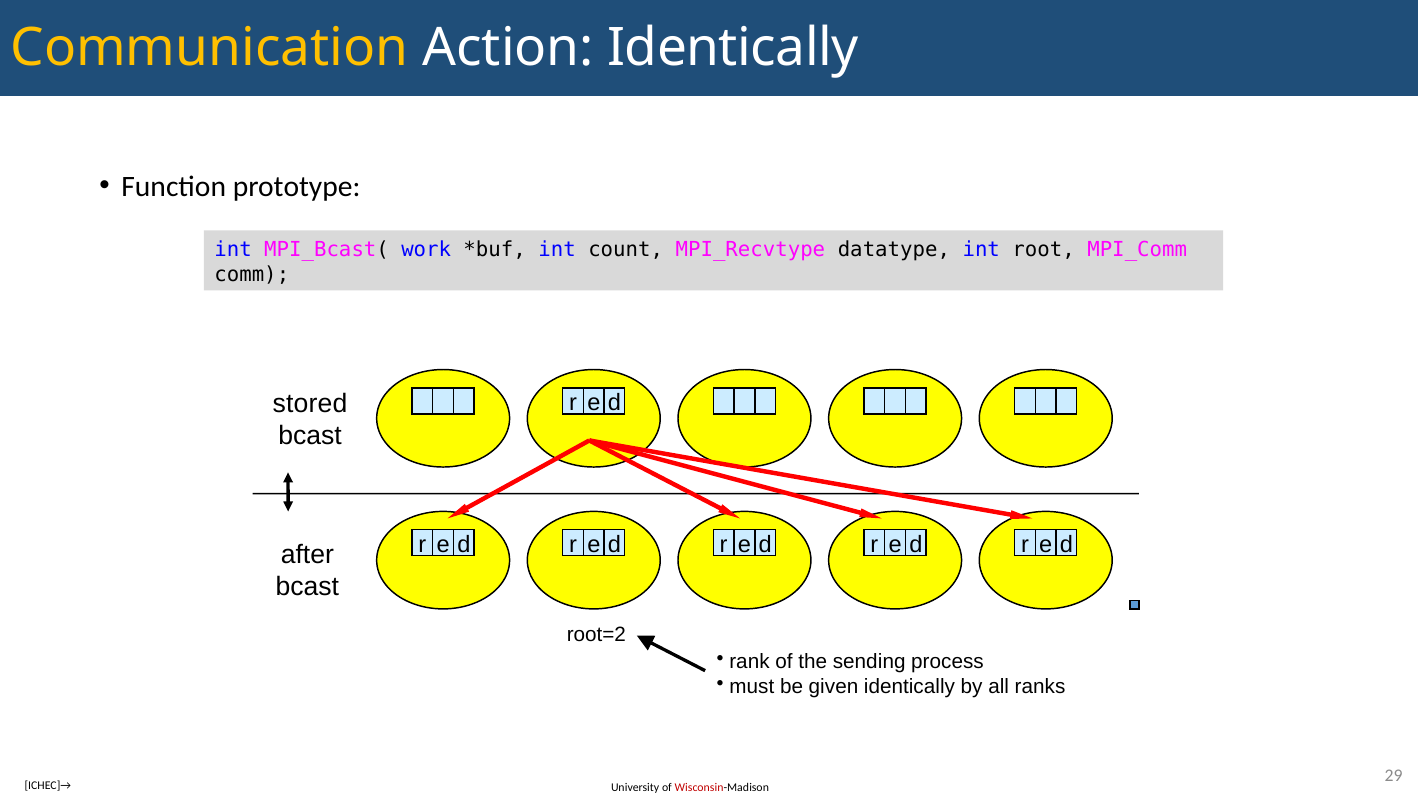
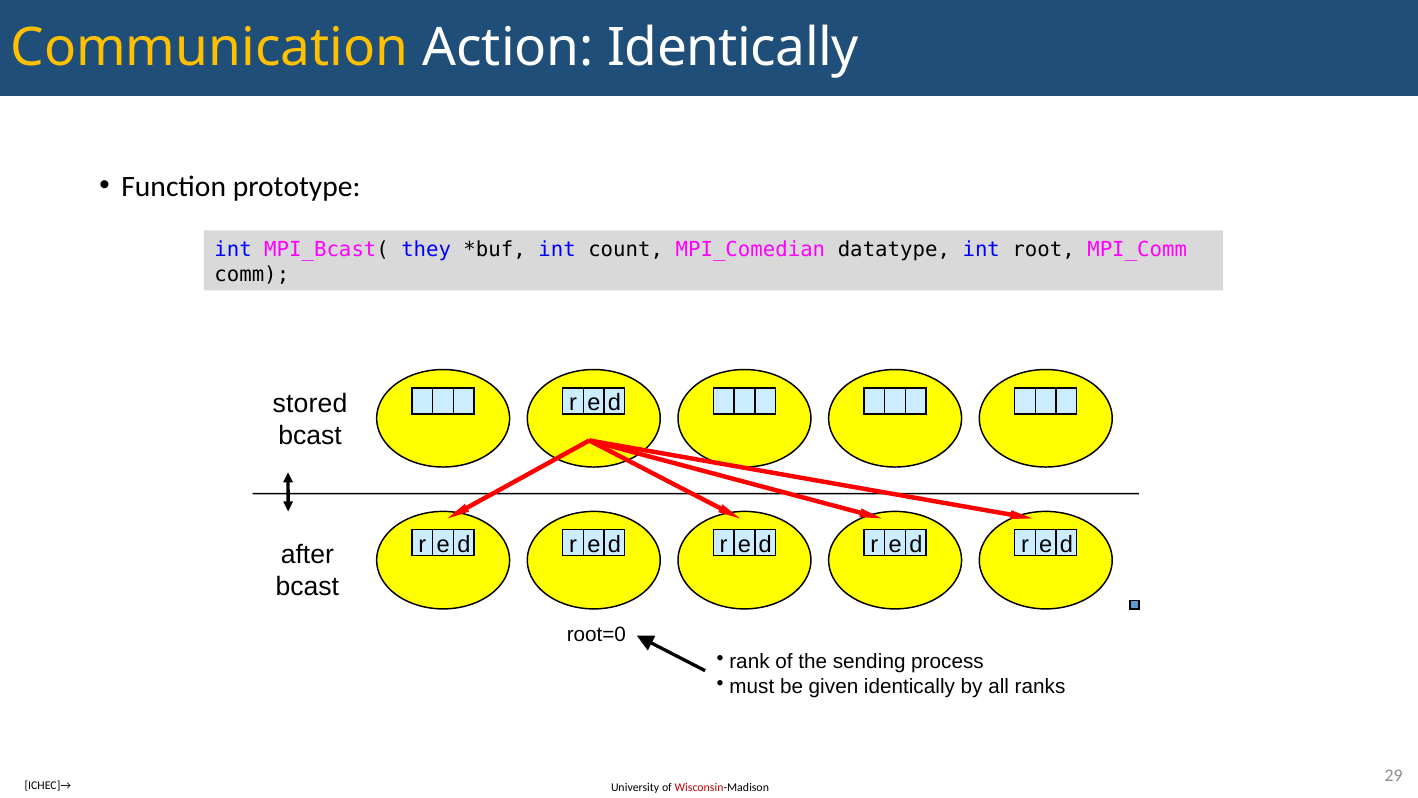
work: work -> they (426, 249)
MPI_Recvtype: MPI_Recvtype -> MPI_Comedian (750, 249)
root=2: root=2 -> root=0 (596, 634)
